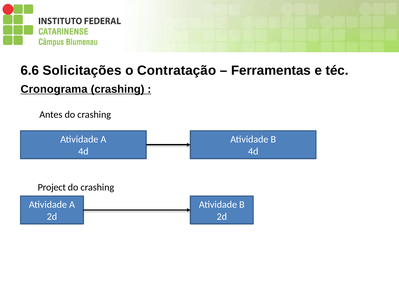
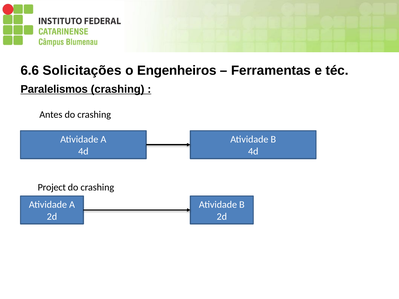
Contratação: Contratação -> Engenheiros (177, 71)
Cronograma: Cronograma -> Paralelismos (54, 89)
